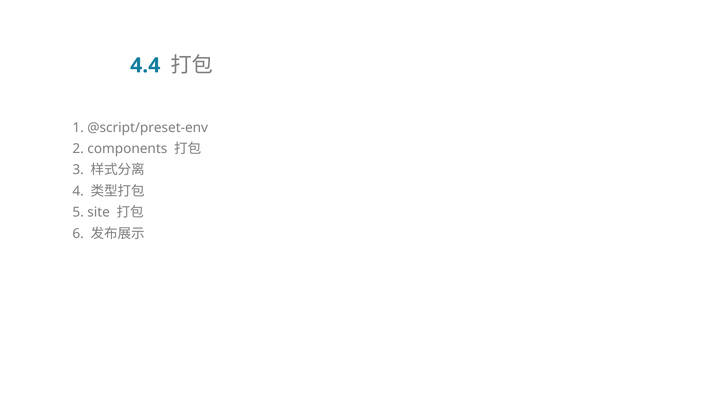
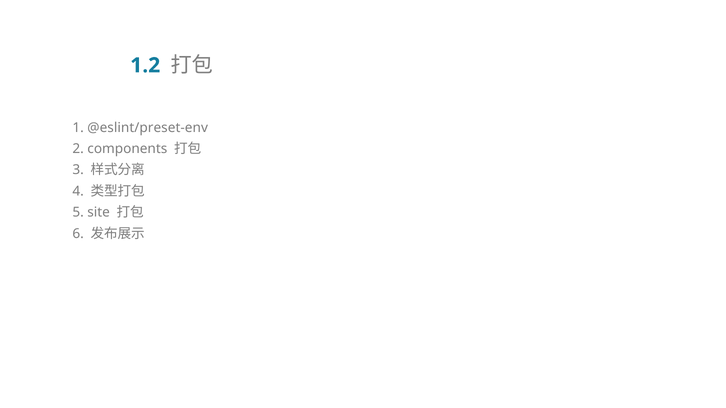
4.4: 4.4 -> 1.2 (145, 65)
@script/preset-env: @script/preset-env -> @eslint/preset-env (148, 128)
